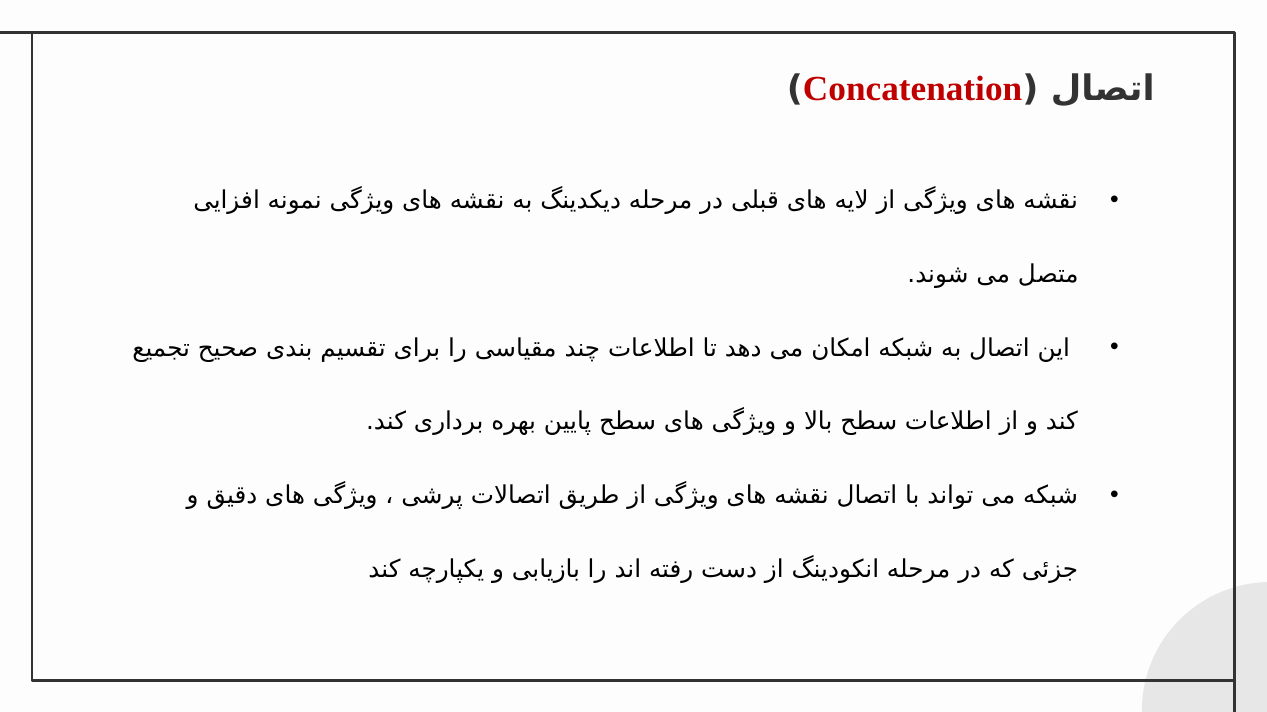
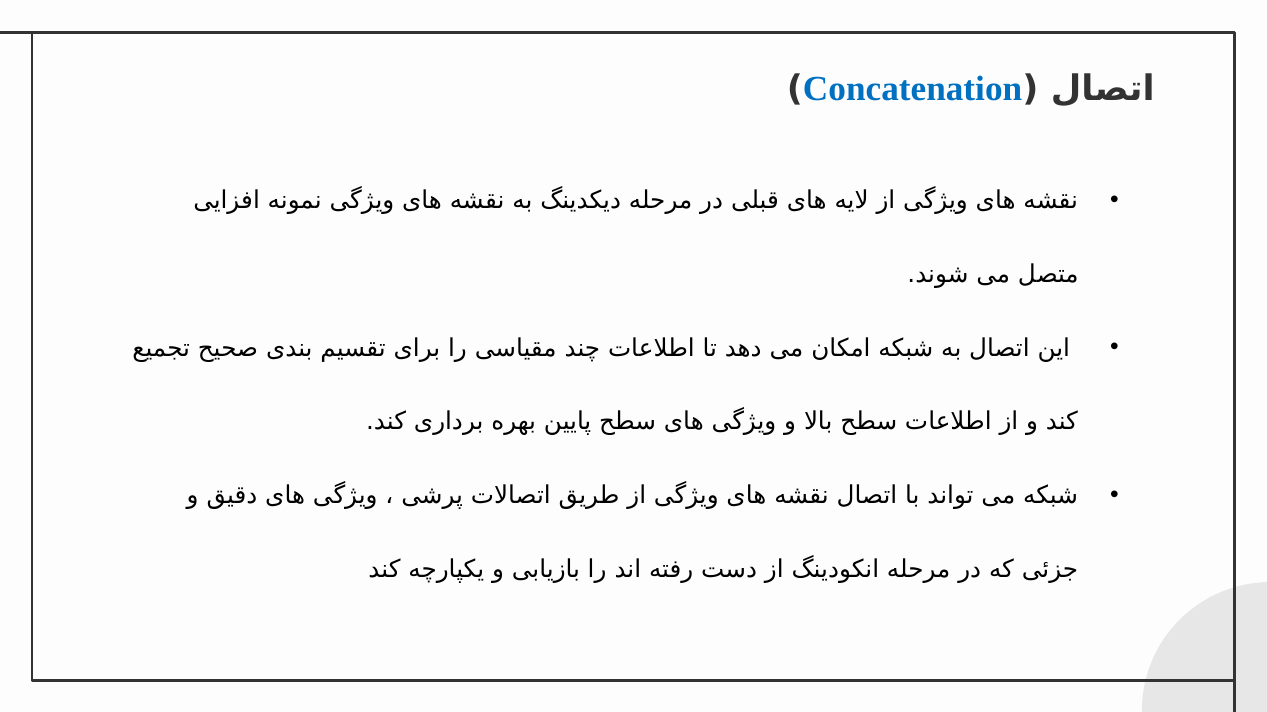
Concatenation colour: red -> blue (913, 89)
